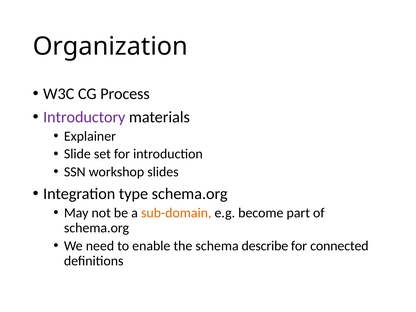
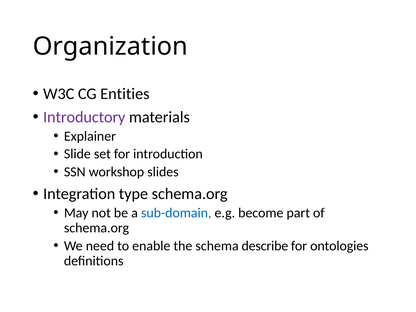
Process: Process -> Entities (125, 94)
sub-domain colour: orange -> blue (176, 213)
connected: connected -> ontologies (339, 246)
